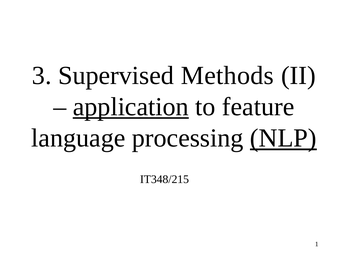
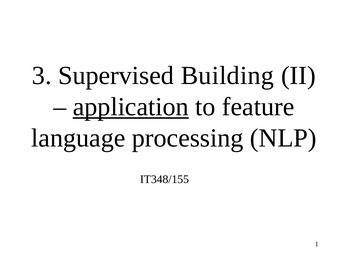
Methods: Methods -> Building (227, 75)
NLP underline: present -> none (283, 138)
IT348/215: IT348/215 -> IT348/155 (164, 179)
